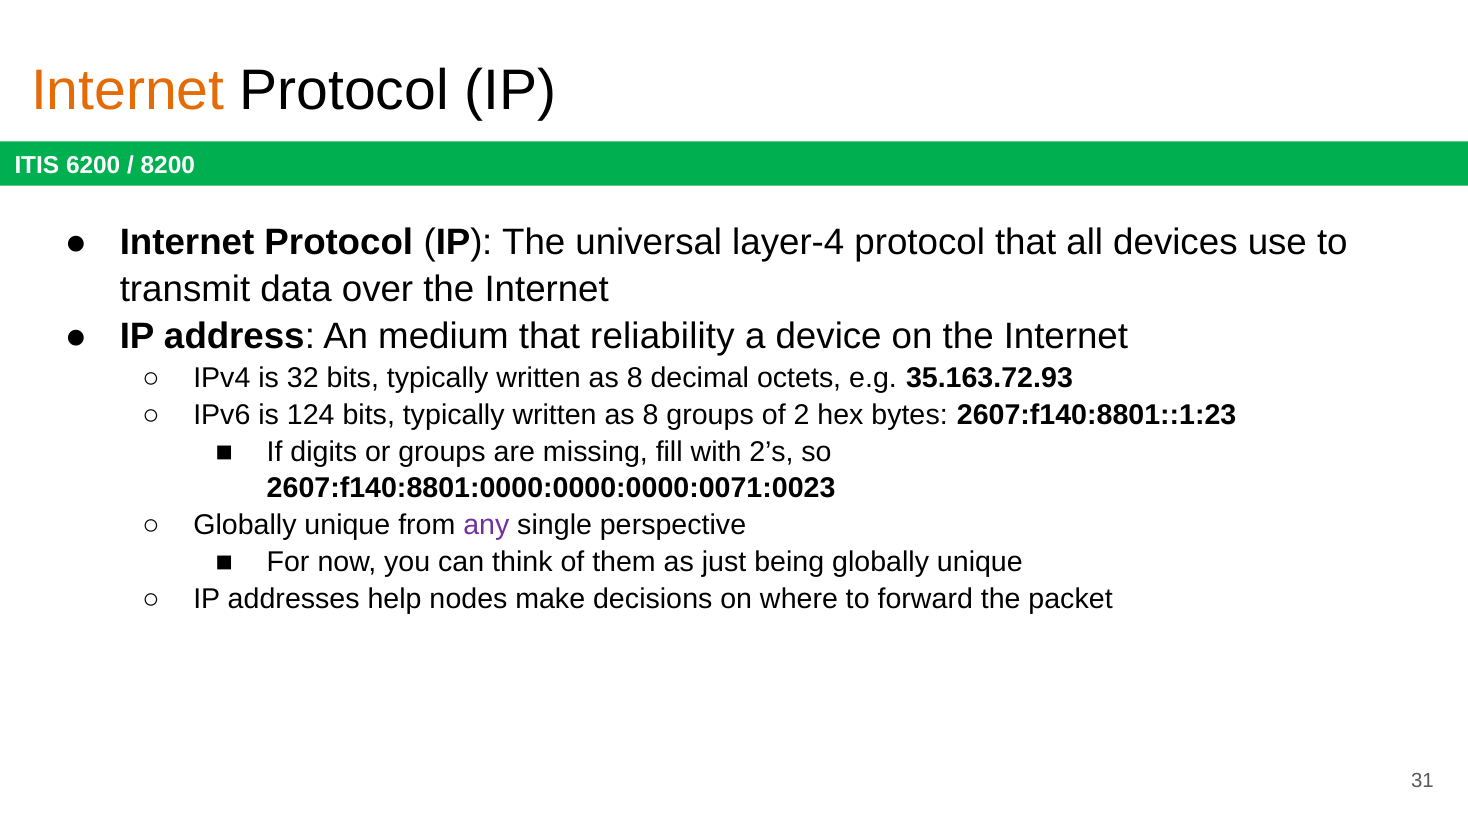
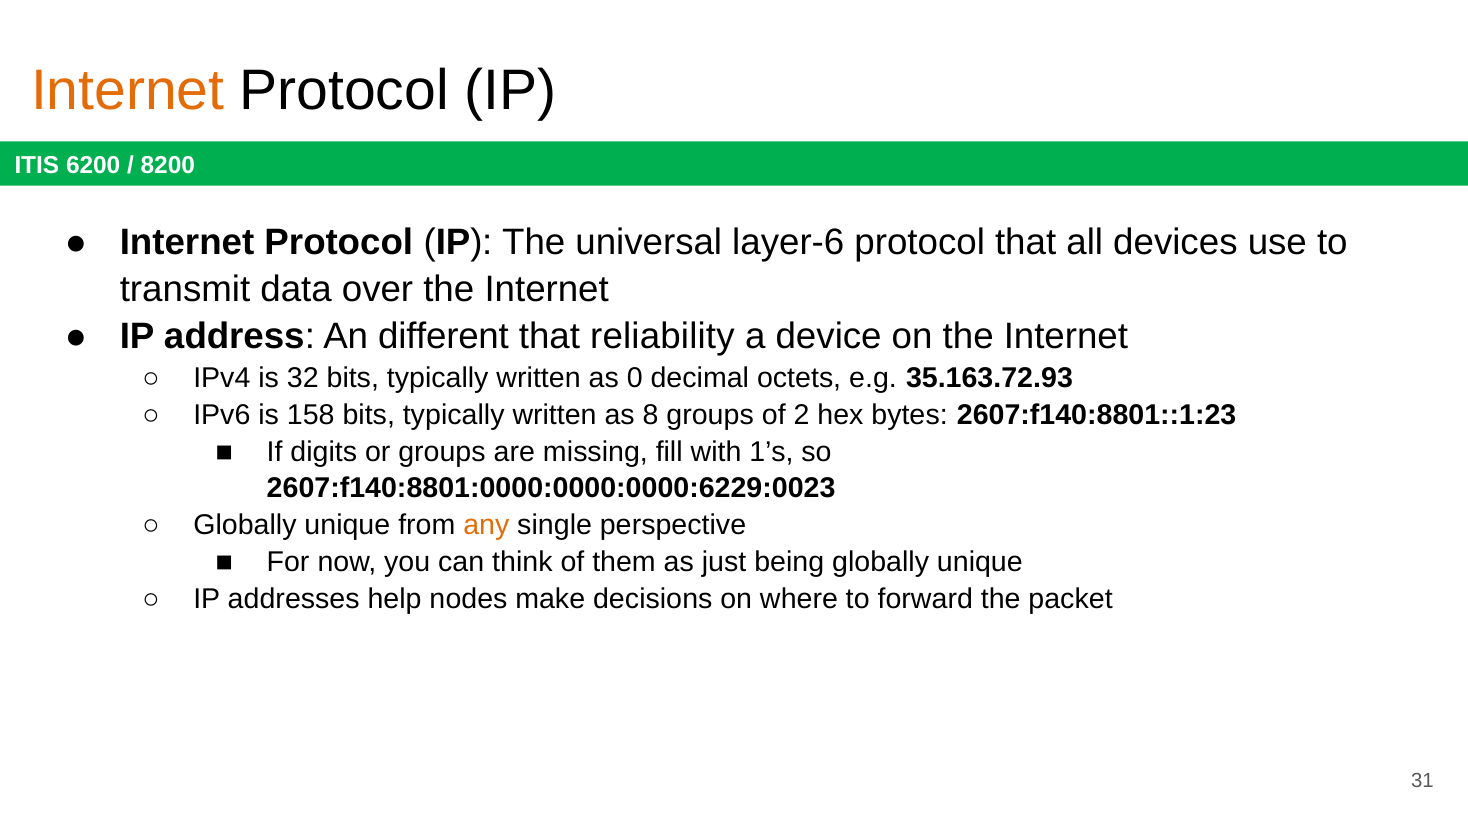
layer-4: layer-4 -> layer-6 (788, 242)
medium: medium -> different (444, 337)
8: 8 -> 0 (635, 378)
124: 124 -> 158 (311, 415)
2’s: 2’s -> 1’s (771, 452)
2607:f140:8801:0000:0000:0000:0071:0023: 2607:f140:8801:0000:0000:0000:0071:0023 -> 2607:f140:8801:0000:0000:0000:6229:0023 (551, 488)
any colour: purple -> orange (486, 525)
